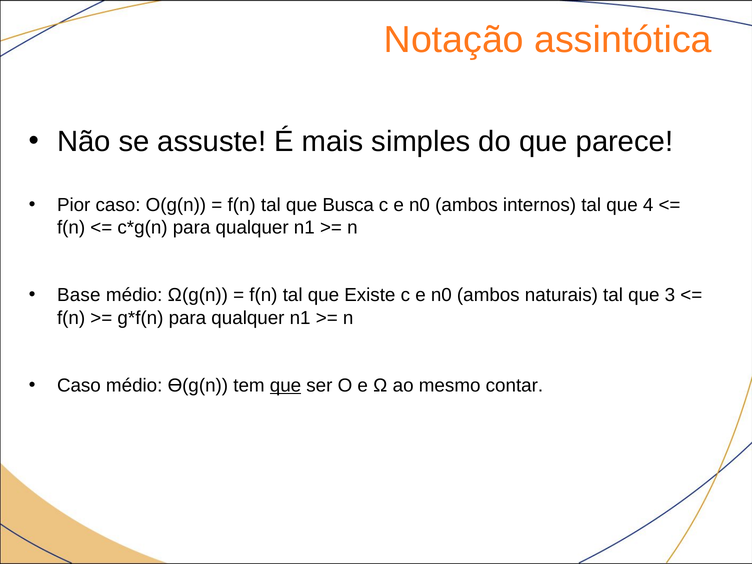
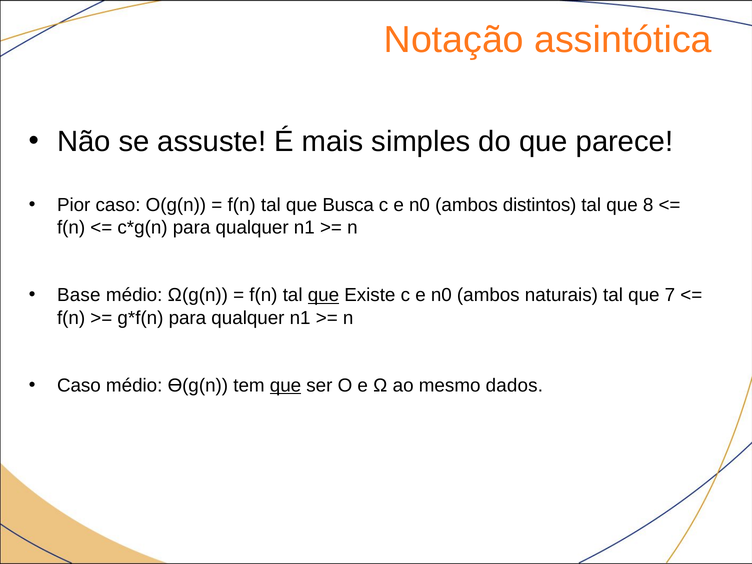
internos: internos -> distintos (540, 205)
4: 4 -> 8 (648, 205)
que underline: none -> present (323, 295)
3: 3 -> 7 (670, 295)
contar: contar -> dados (514, 386)
